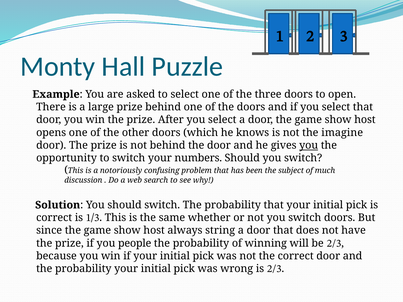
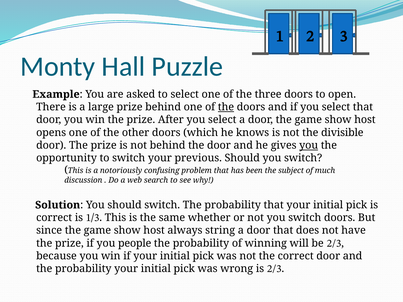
the underline: none -> present (226, 107)
imagine: imagine -> divisible (342, 133)
numbers: numbers -> previous (198, 158)
